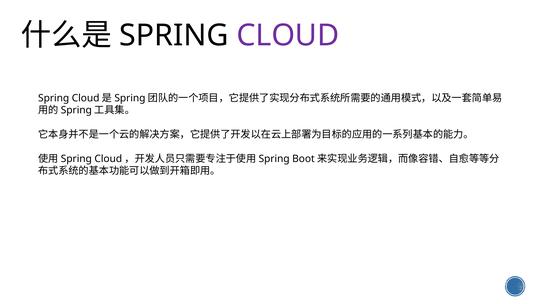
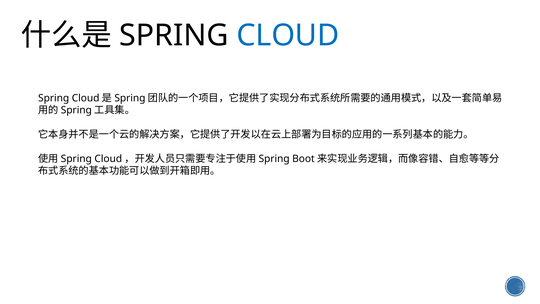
CLOUD colour: purple -> blue (288, 35)
